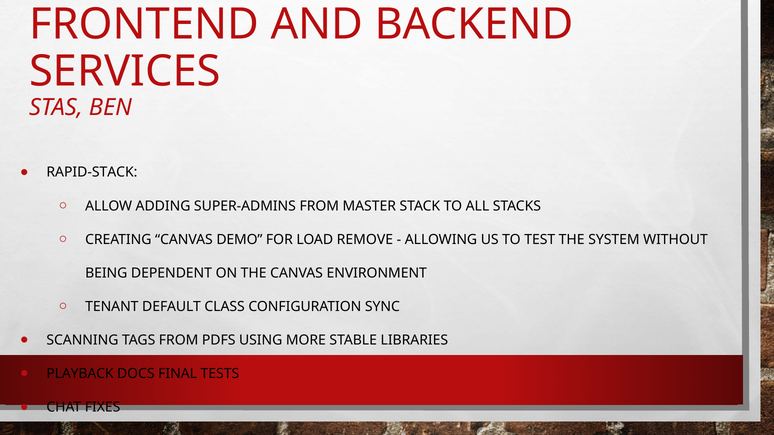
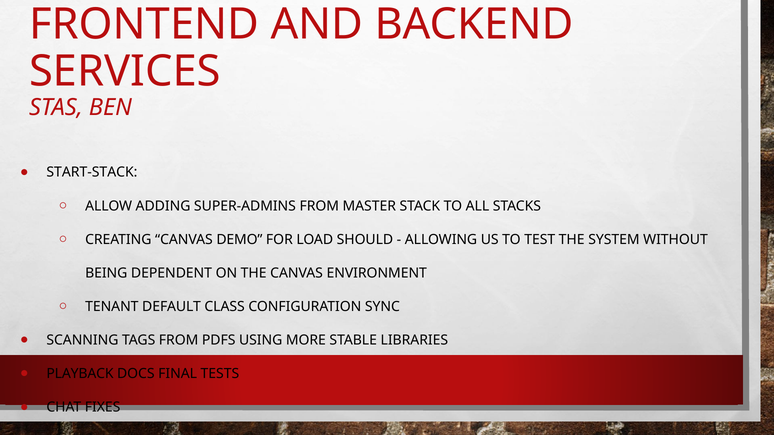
RAPID-STACK: RAPID-STACK -> START-STACK (92, 173)
REMOVE: REMOVE -> SHOULD (365, 240)
